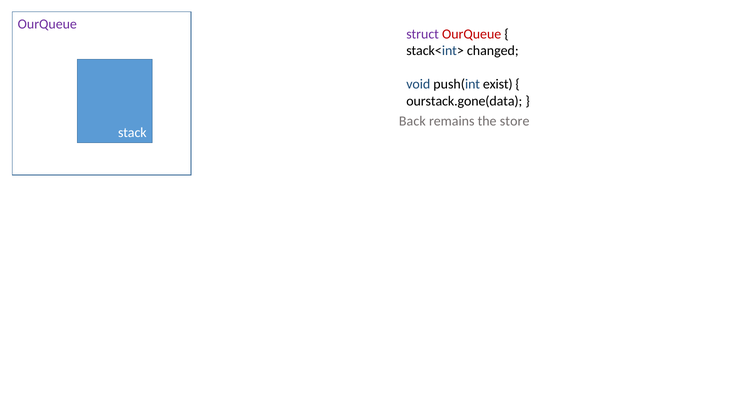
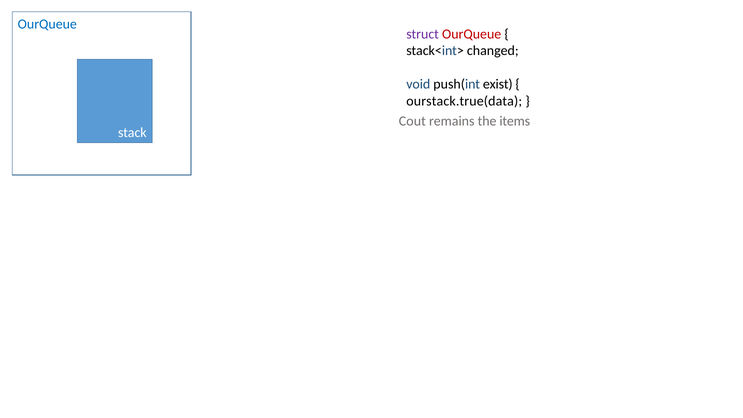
OurQueue colour: purple -> blue (47, 24)
ourstack.gone(data: ourstack.gone(data -> ourstack.true(data (464, 101)
Back: Back -> Cout (412, 121)
store: store -> items (515, 121)
